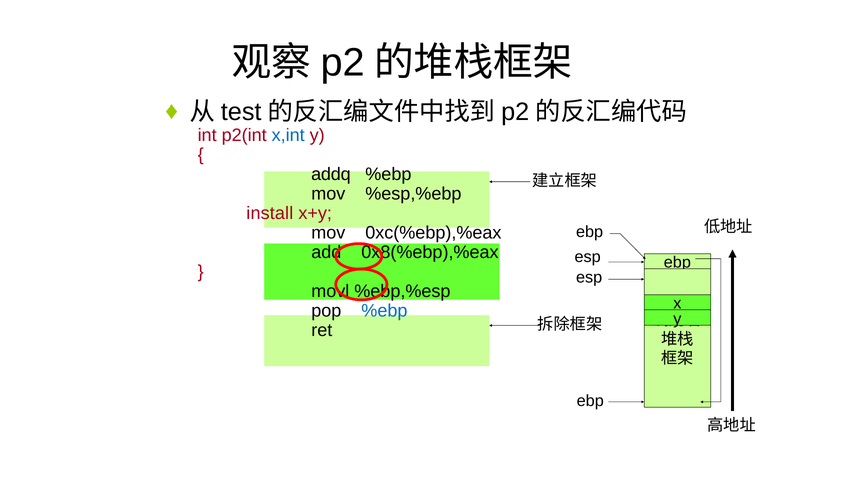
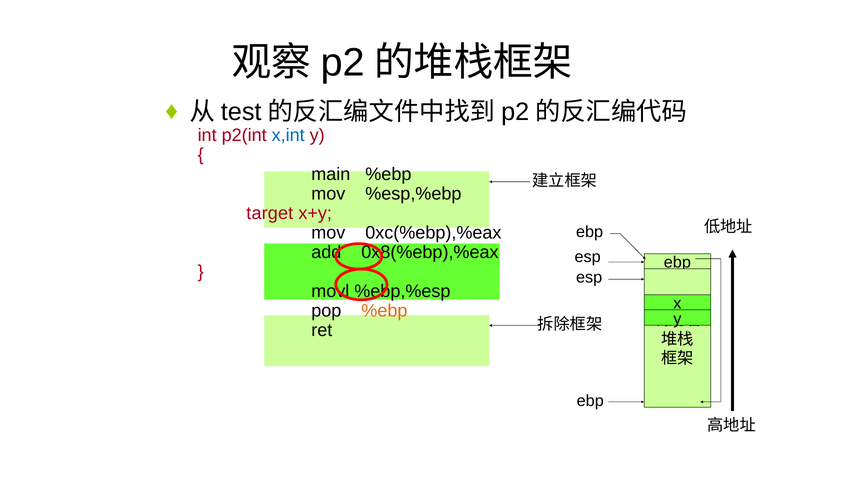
addq: addq -> main (331, 174)
install: install -> target (270, 213)
%ebp colour: blue -> orange (384, 311)
